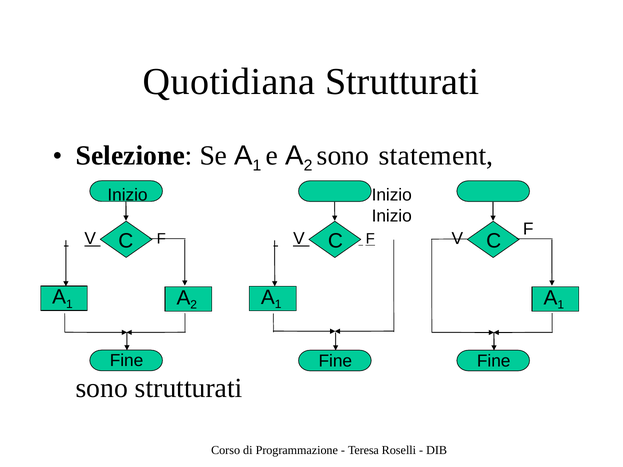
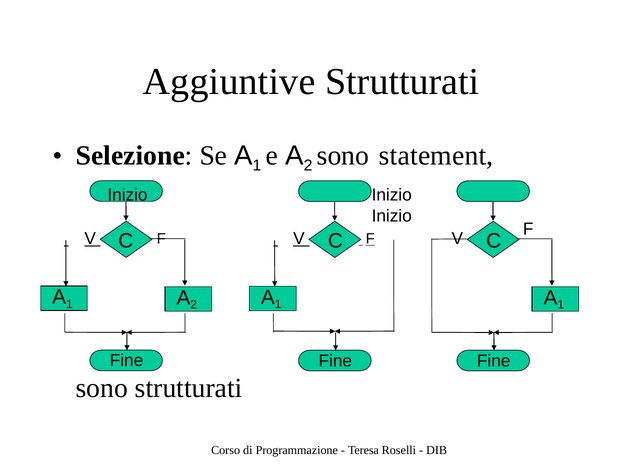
Quotidiana: Quotidiana -> Aggiuntive (229, 82)
